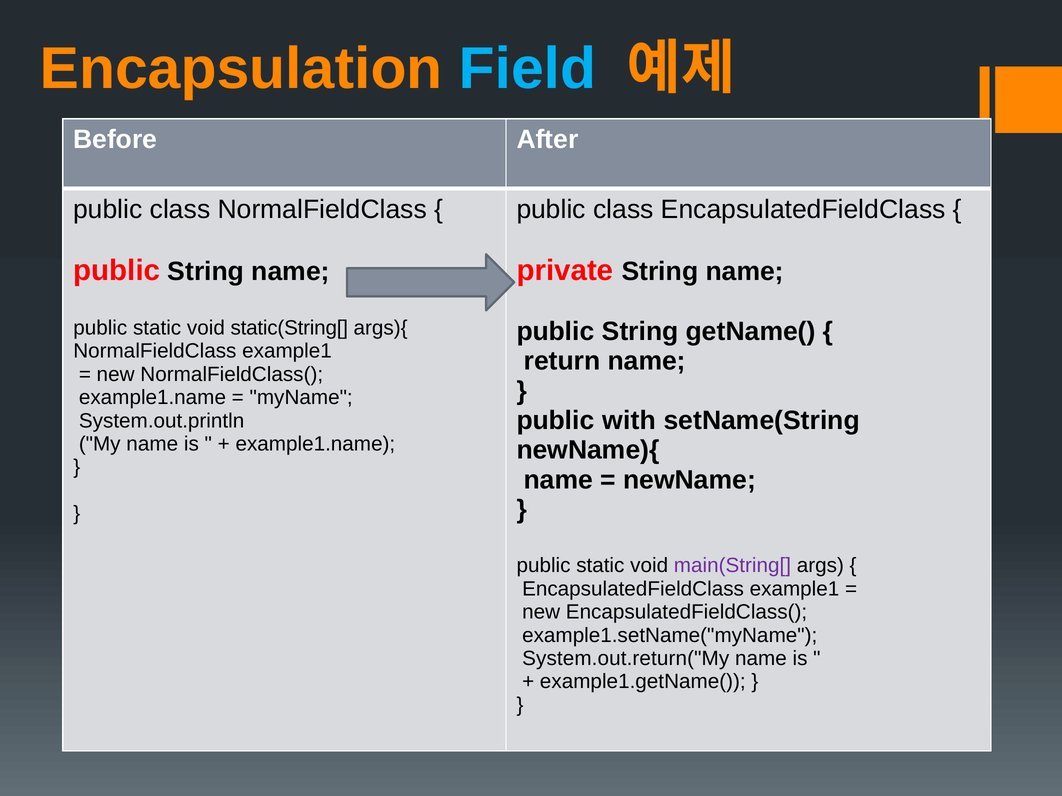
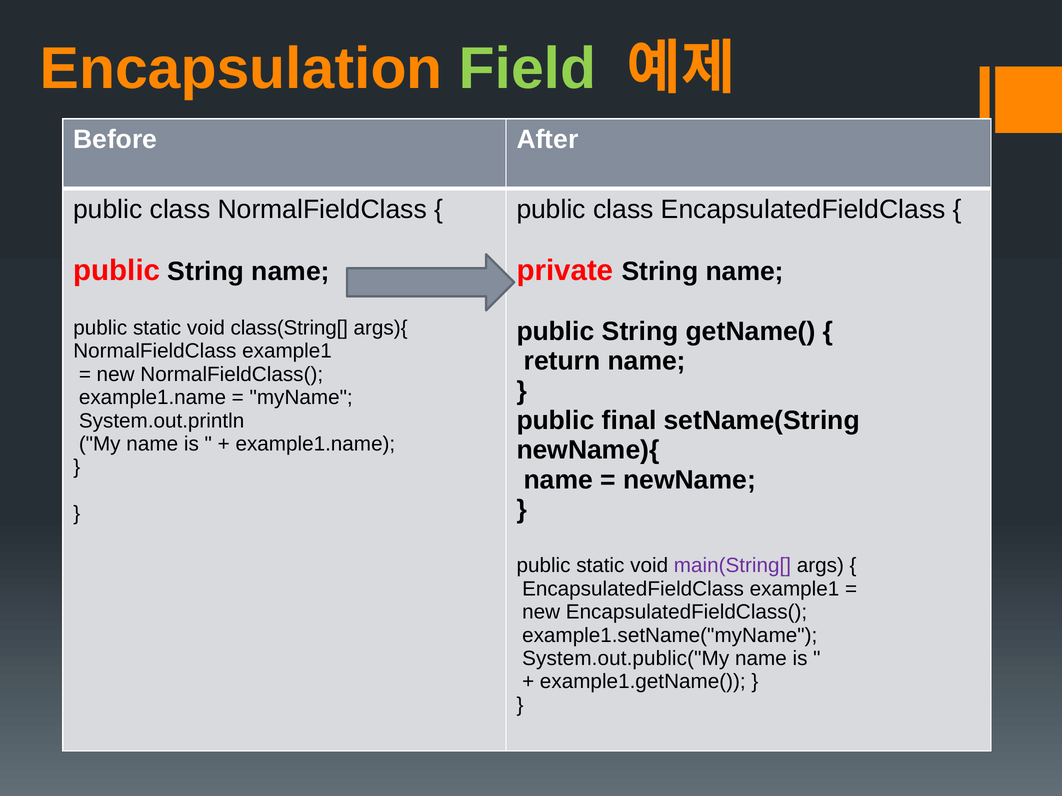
Field colour: light blue -> light green (528, 69)
static(String[: static(String[ -> class(String[ (289, 328)
with: with -> final (629, 421)
System.out.return("My: System.out.return("My -> System.out.public("My (626, 659)
